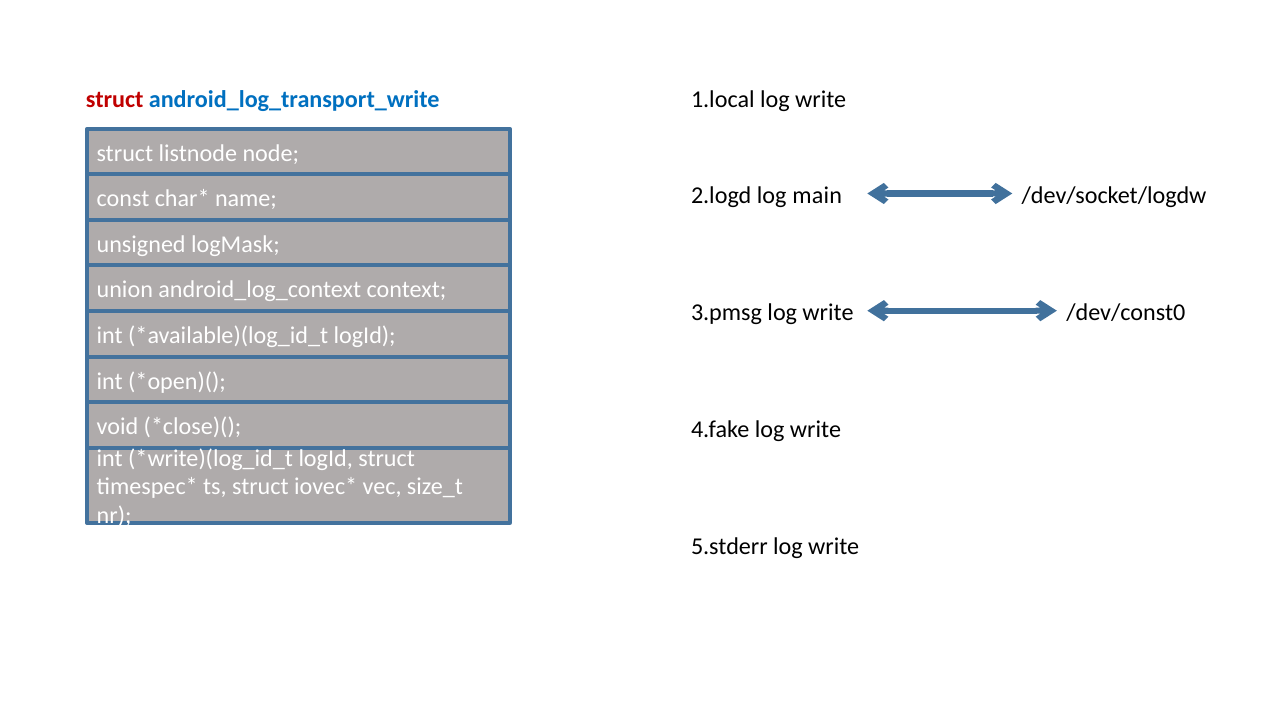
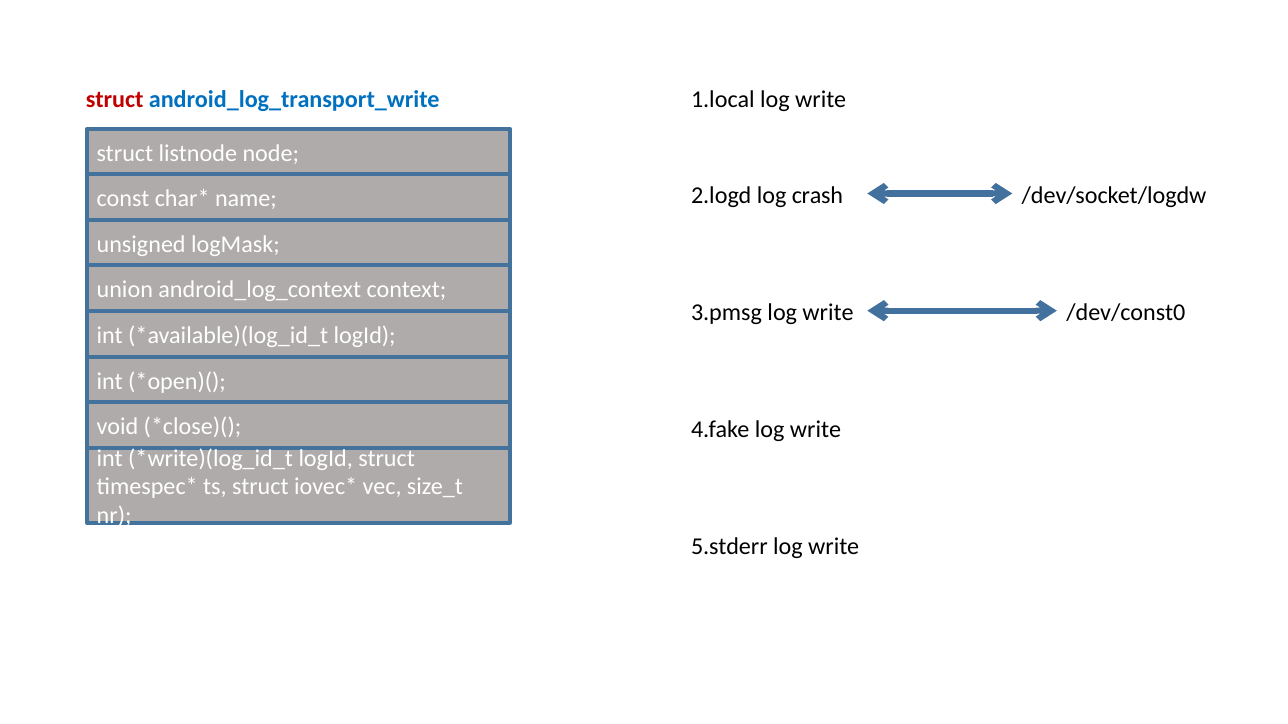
main: main -> crash (817, 195)
